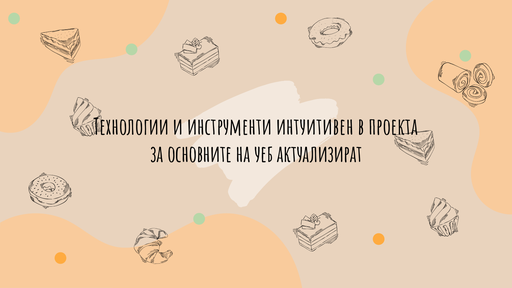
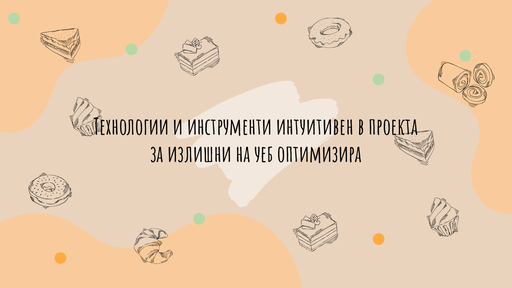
основните: основните -> излишни (200, 155)
актуализират: актуализират -> оптимизира (319, 155)
